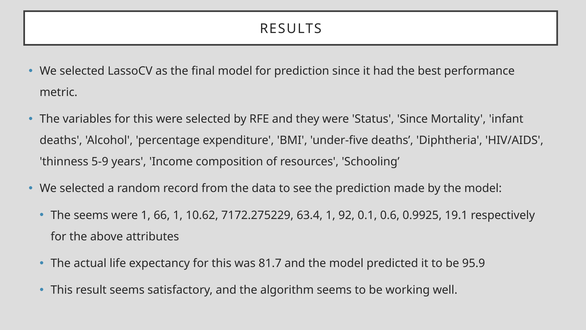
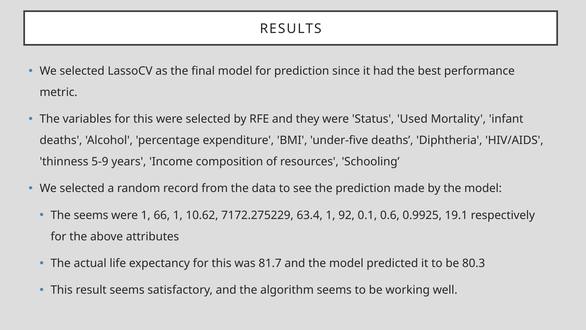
Status Since: Since -> Used (412, 119)
95.9: 95.9 -> 80.3 (474, 263)
